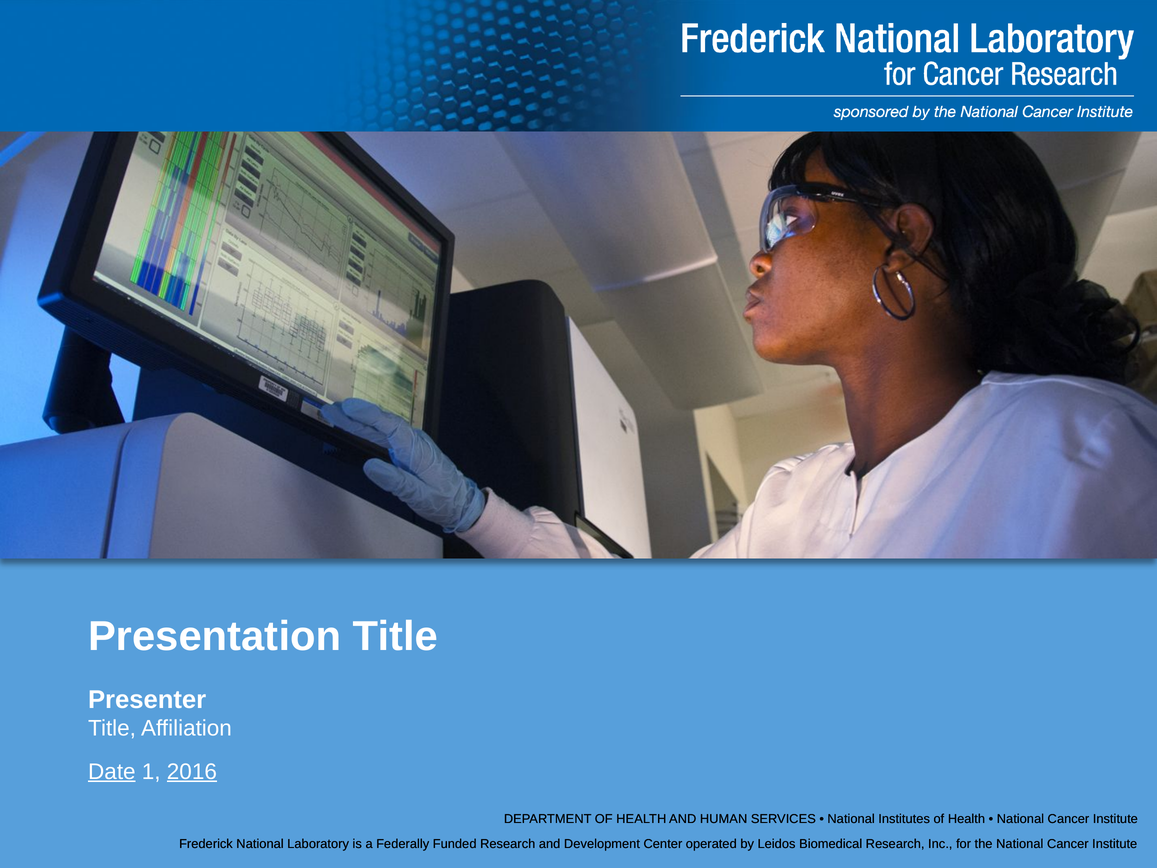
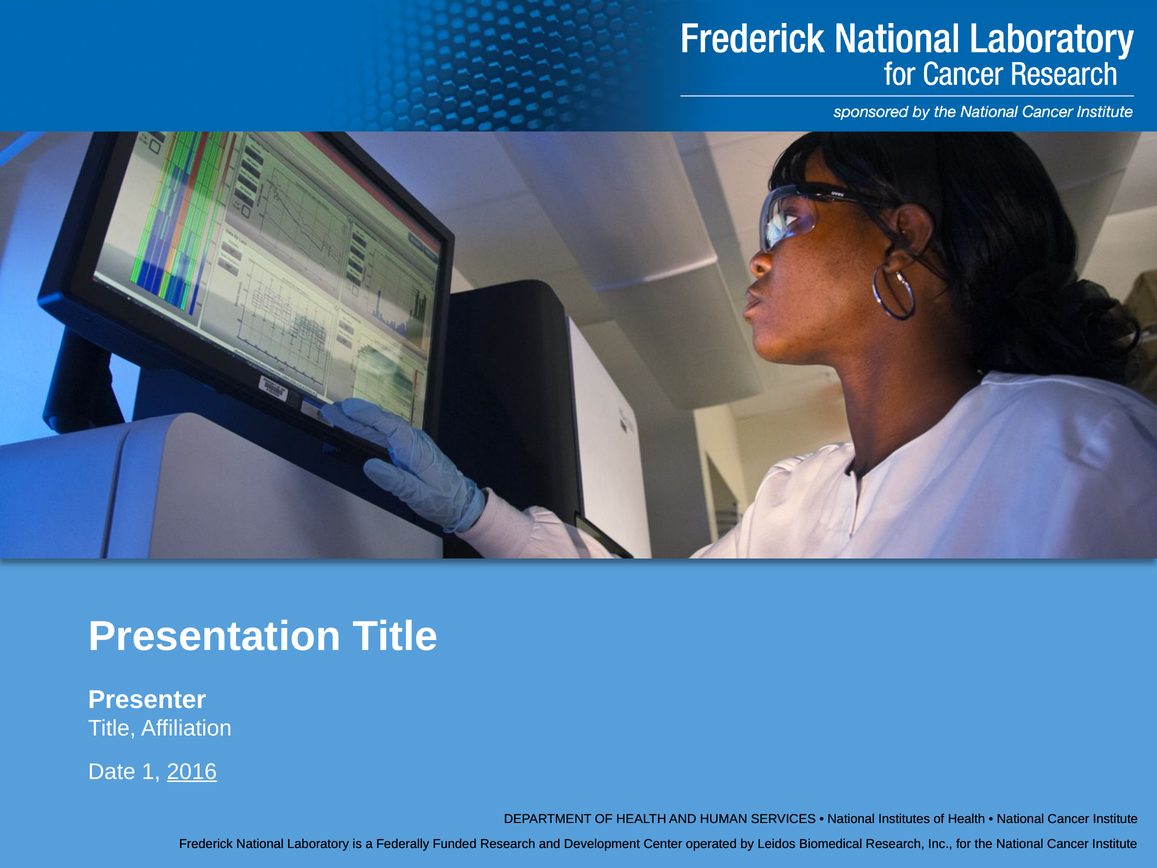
Date underline: present -> none (112, 771)
